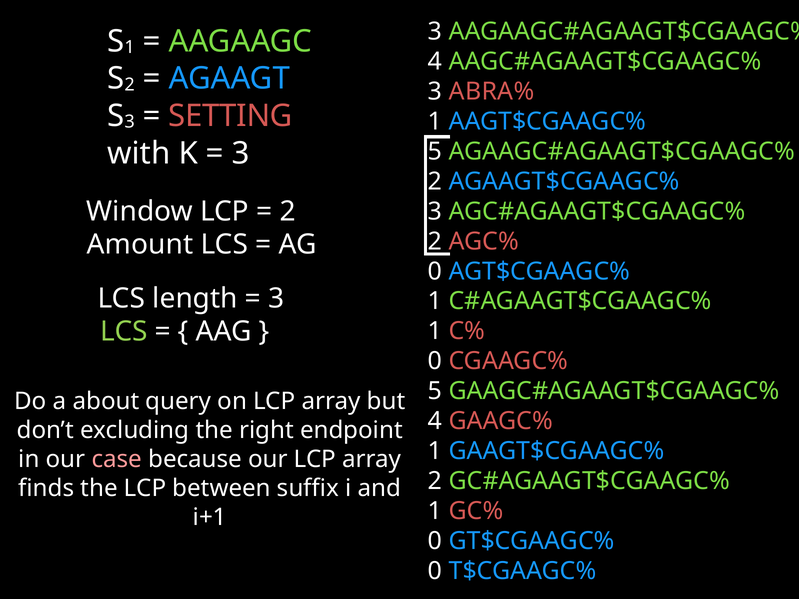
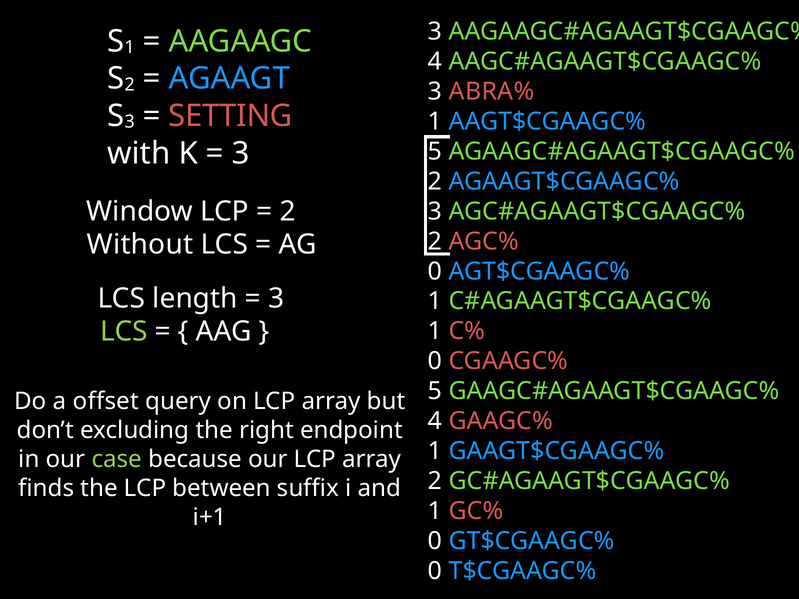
Amount: Amount -> Without (140, 245)
about: about -> offset (106, 401)
case colour: pink -> light green (117, 459)
